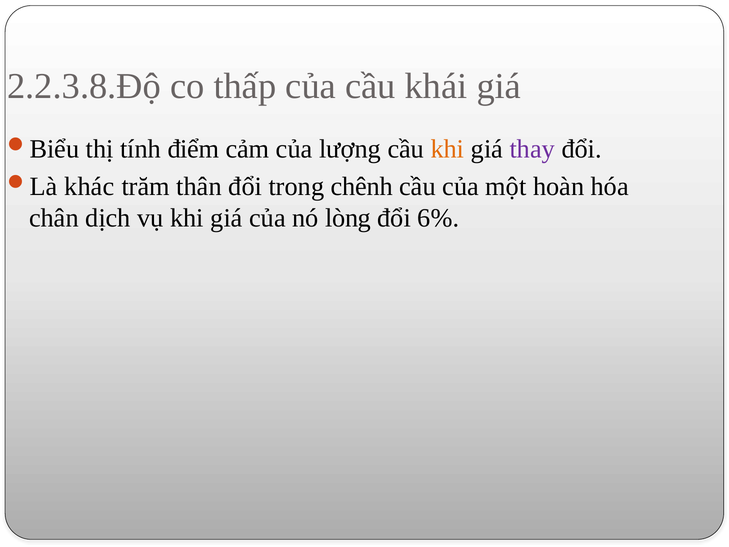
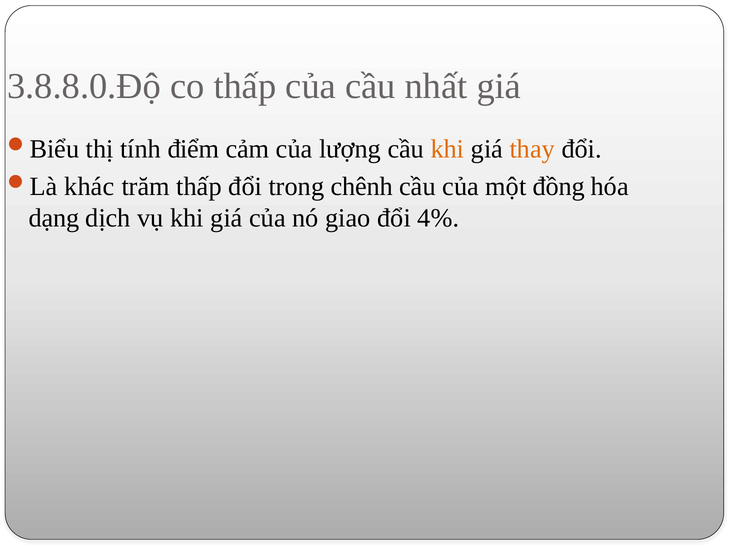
2.2.3.8.Độ: 2.2.3.8.Độ -> 3.8.8.0.Độ (84, 86)
khái: khái -> nhất (436, 86)
thay colour: purple -> orange (532, 149)
trăm thân: thân -> thấp (199, 186)
hoàn: hoàn -> đồng (559, 186)
chân: chân -> dạng (54, 218)
lòng: lòng -> giao (348, 218)
6%: 6% -> 4% (438, 218)
